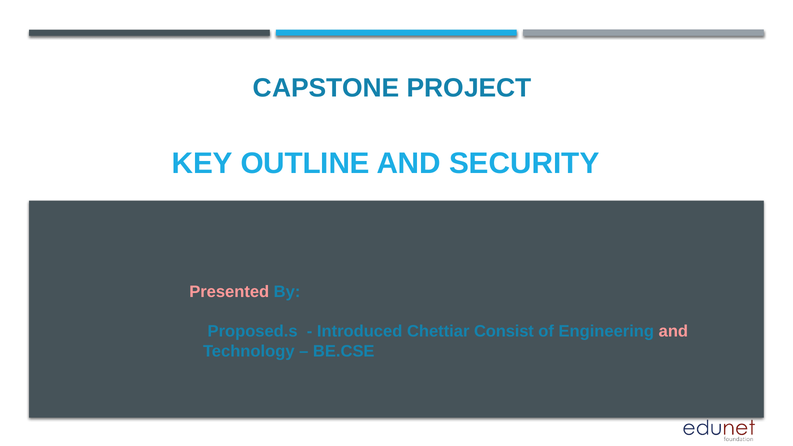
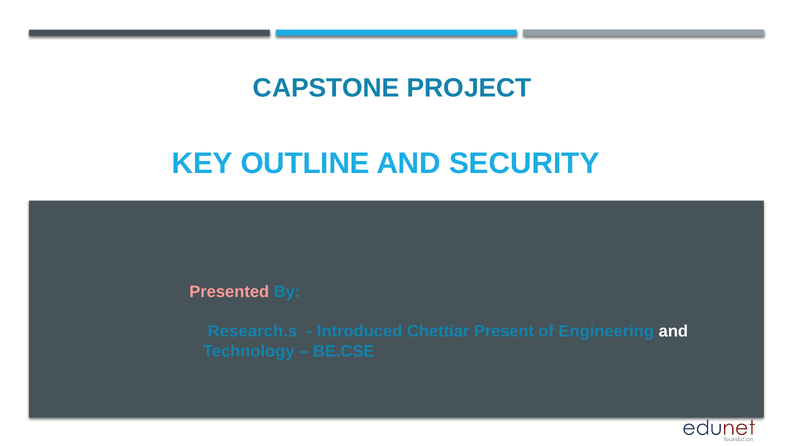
Proposed.s: Proposed.s -> Research.s (253, 331)
Consist: Consist -> Present (504, 331)
and colour: pink -> white (673, 331)
